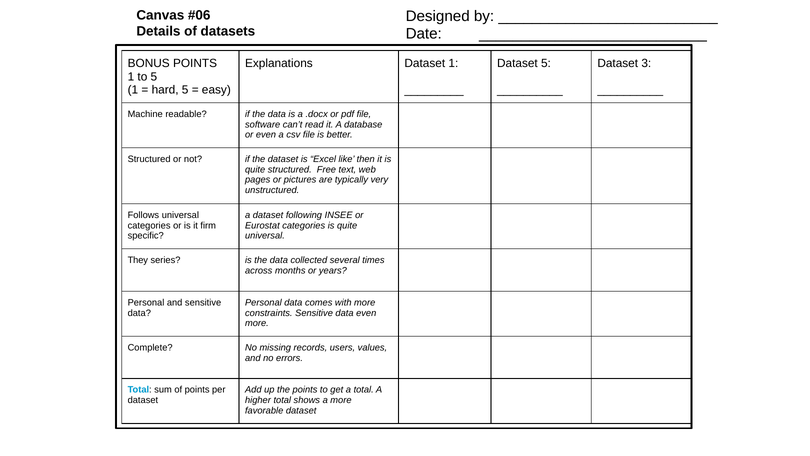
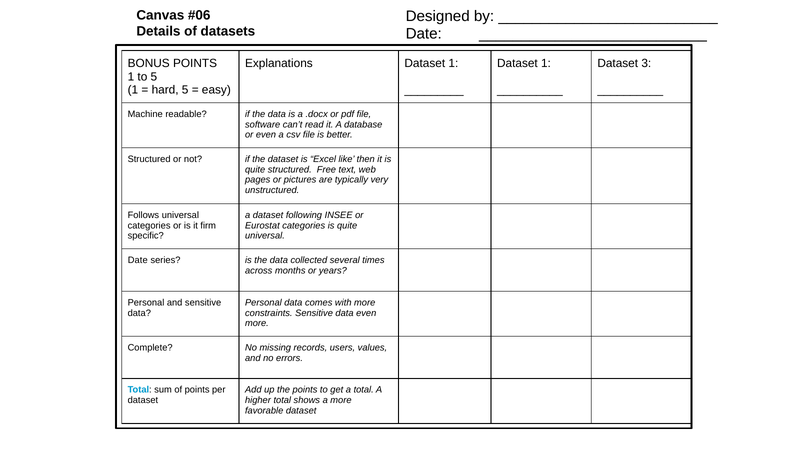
5: 5 -> 1 (546, 63)
They: They -> Date (138, 260)
